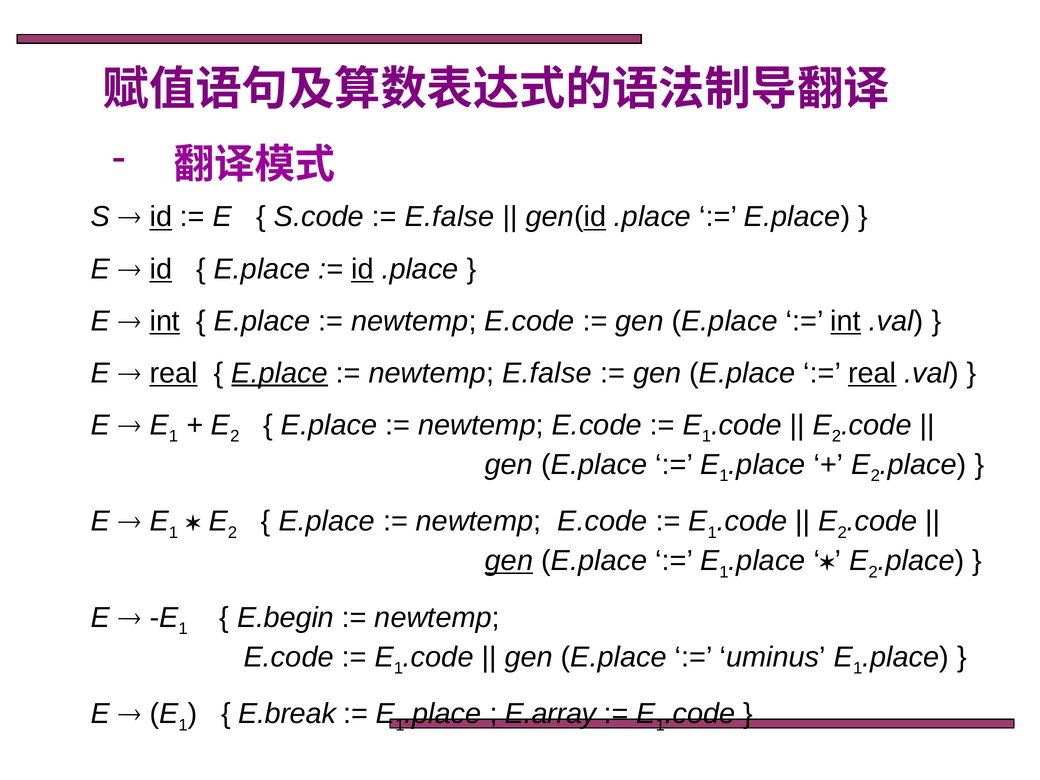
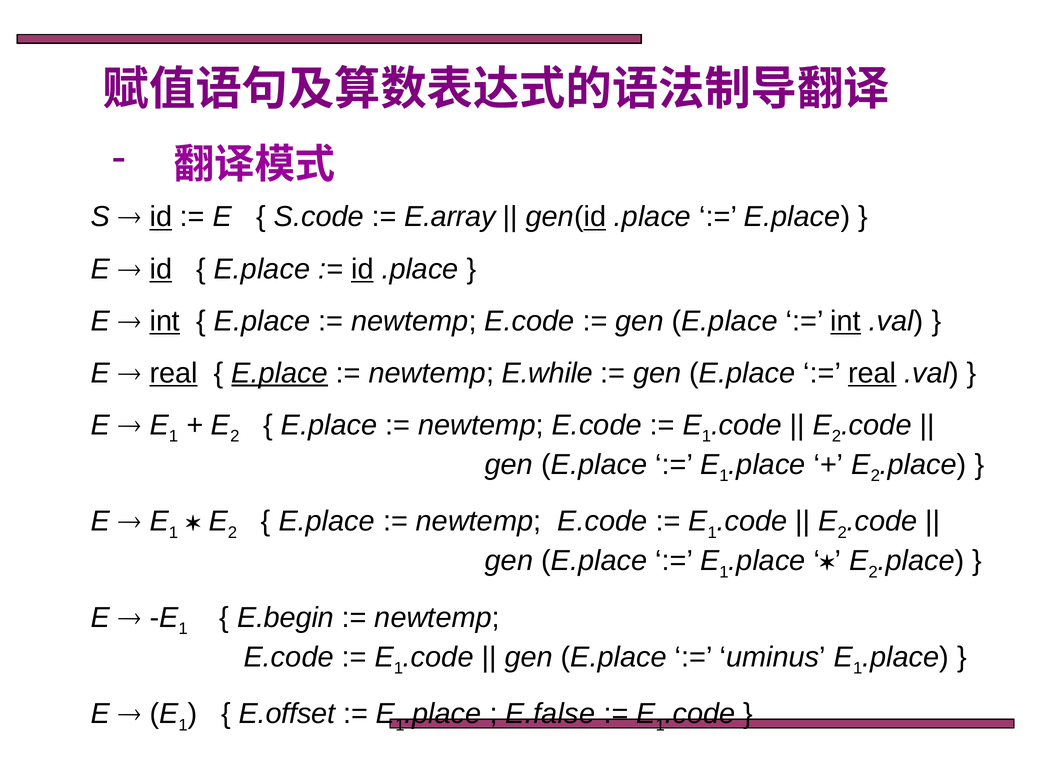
E.false: E.false -> E.array (450, 217)
newtemp E.false: E.false -> E.while (547, 373)
gen underline: present -> none (509, 561)
E.break: E.break -> E.offset (287, 714)
E.array: E.array -> E.false (550, 714)
